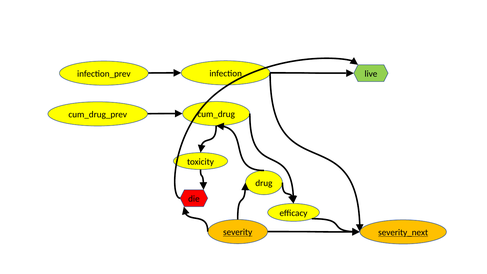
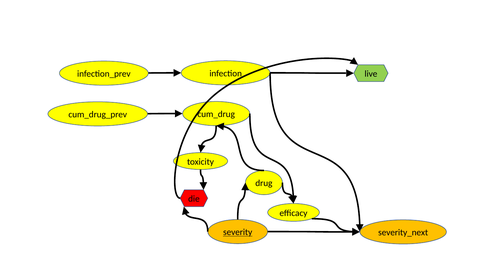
severity_next underline: present -> none (403, 232)
